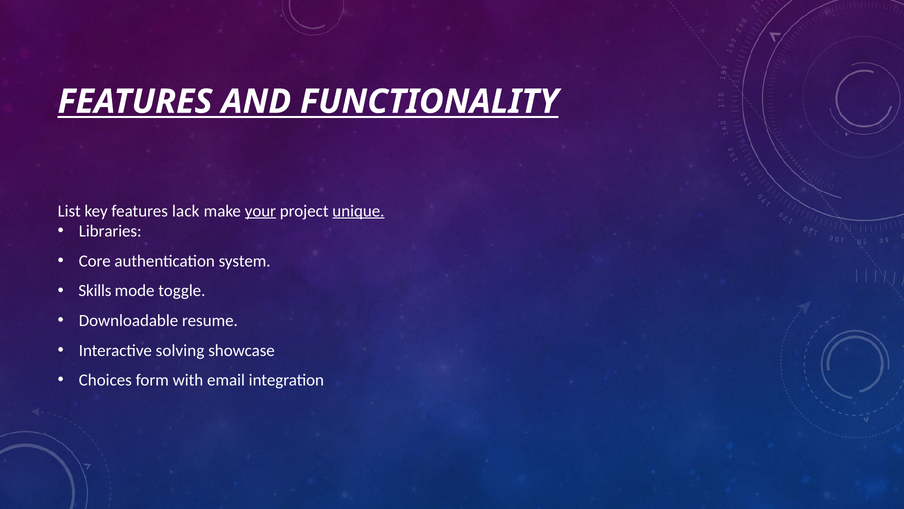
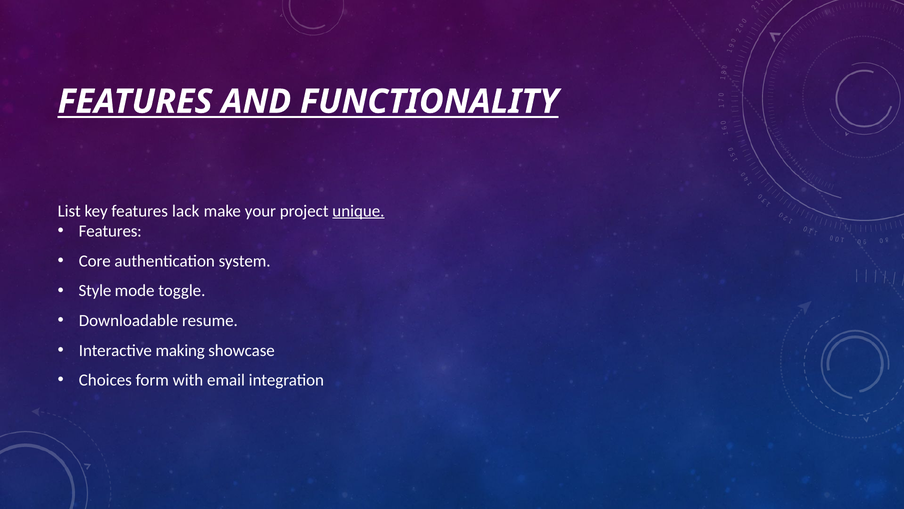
your underline: present -> none (260, 211)
Libraries: Libraries -> Features (110, 231)
Skills: Skills -> Style (95, 291)
solving: solving -> making (180, 350)
